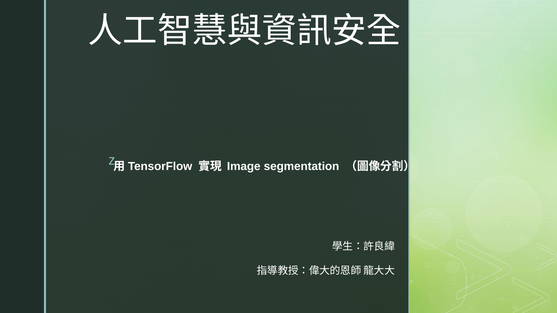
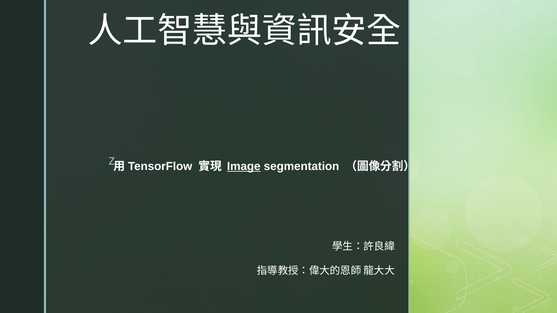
Image underline: none -> present (244, 166)
